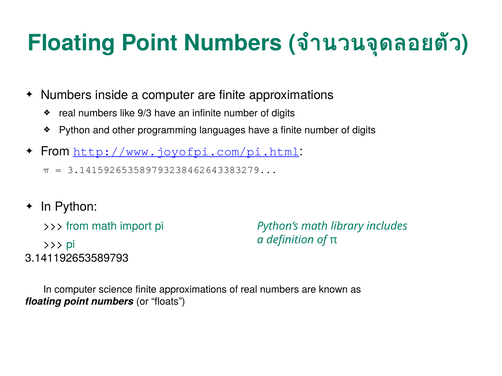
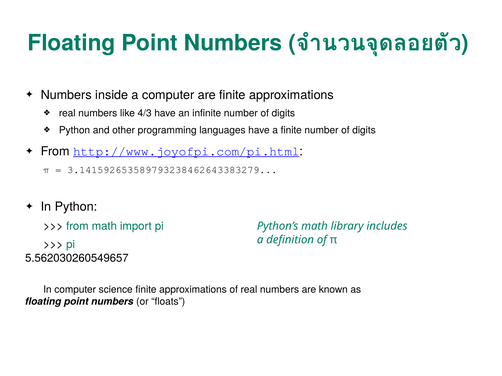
9/3: 9/3 -> 4/3 (145, 113)
3.141192653589793: 3.141192653589793 -> 5.562030260549657 (77, 258)
